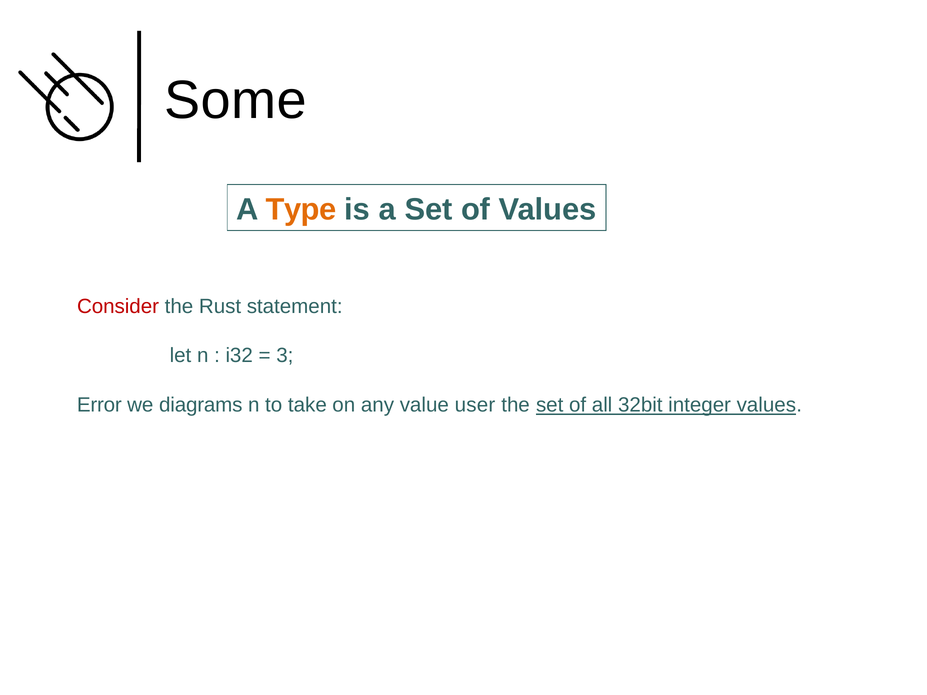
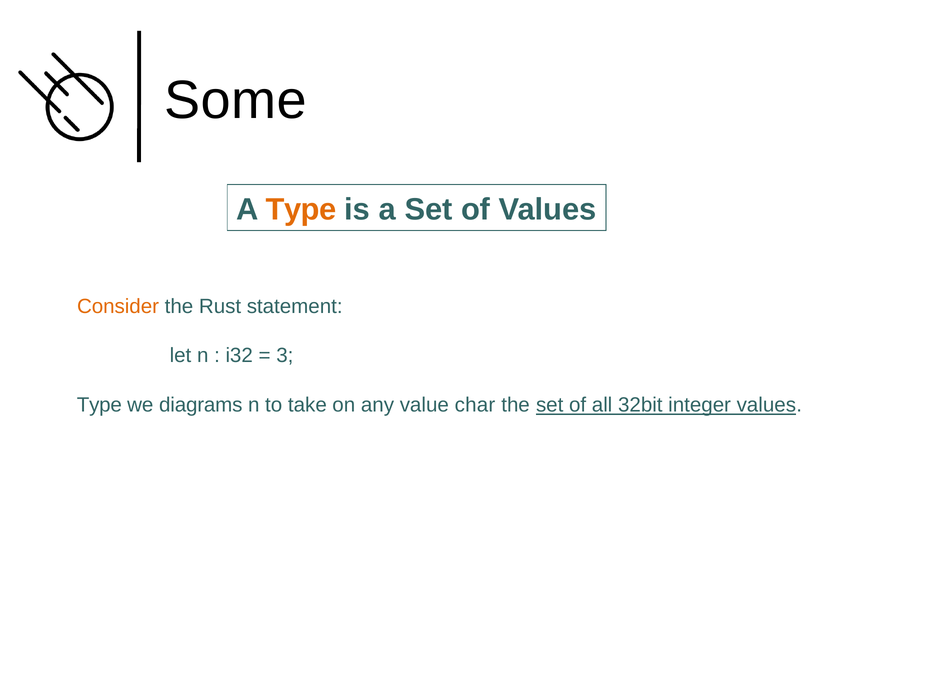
Consider colour: red -> orange (118, 306)
Error: Error -> Type (99, 405)
user: user -> char (475, 405)
